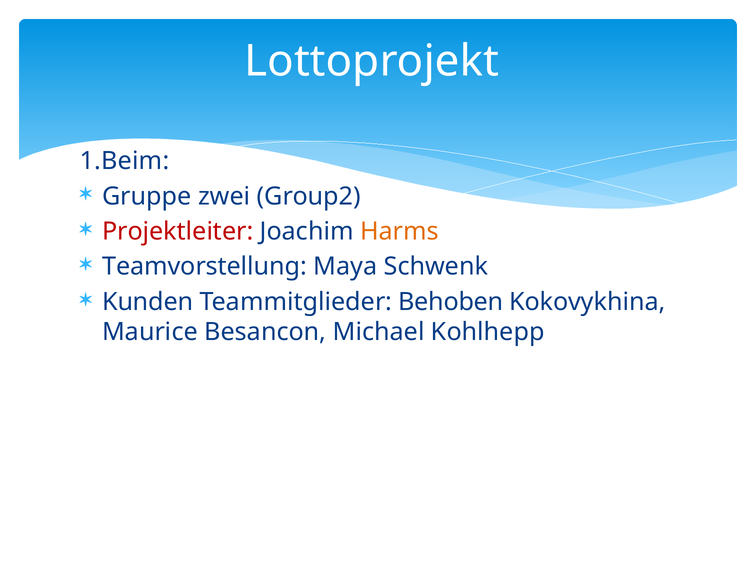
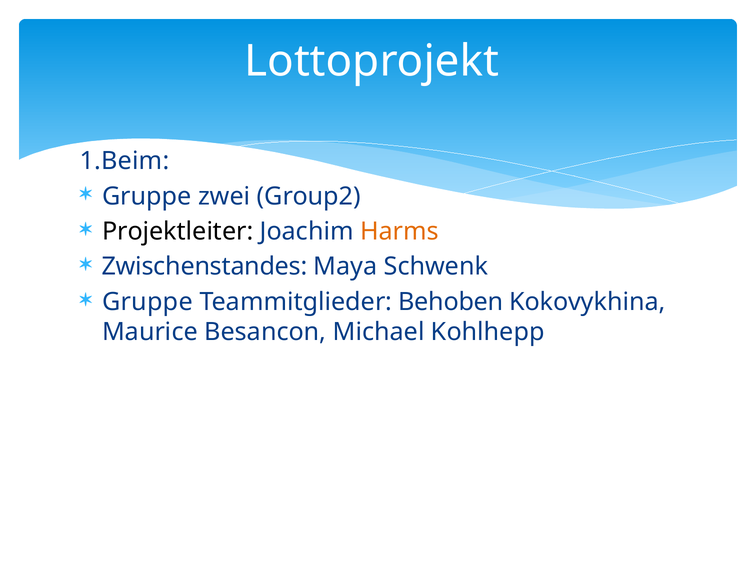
Projektleiter colour: red -> black (178, 232)
Teamvorstellung: Teamvorstellung -> Zwischenstandes (205, 267)
Kunden: Kunden -> Gruppe (148, 302)
